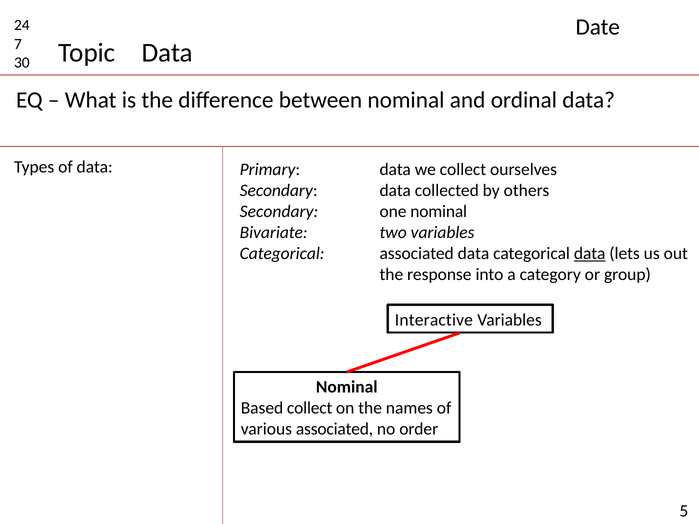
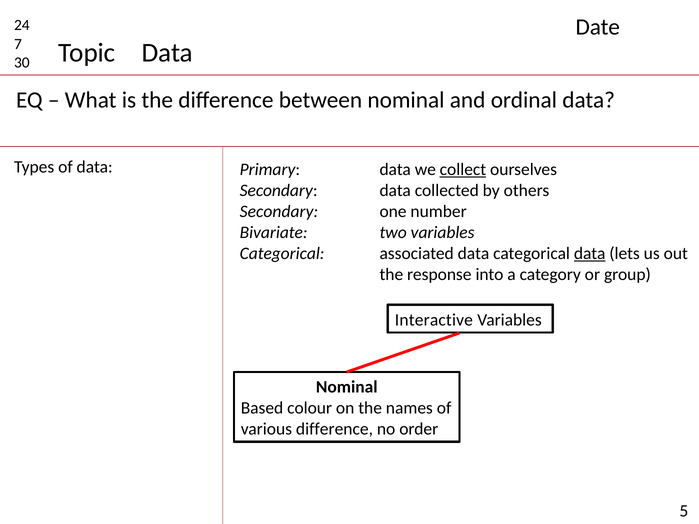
collect underline: none -> present (463, 170)
one nominal: nominal -> number (439, 212)
Based collect: collect -> colour (310, 408)
various associated: associated -> difference (334, 429)
